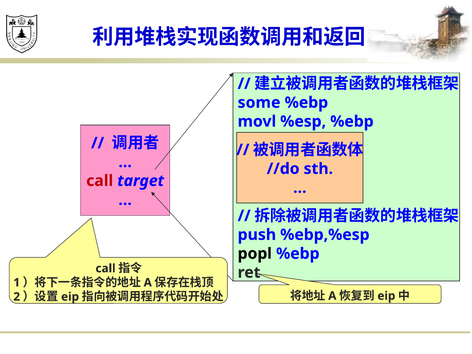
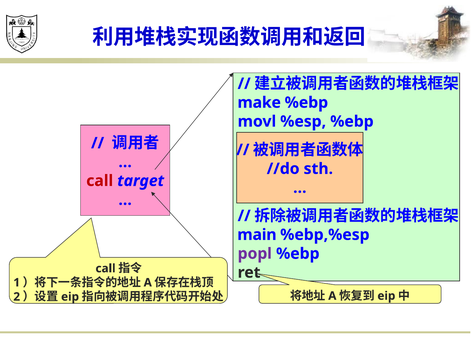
some: some -> make (259, 103)
push: push -> main (257, 235)
popl colour: black -> purple (255, 254)
